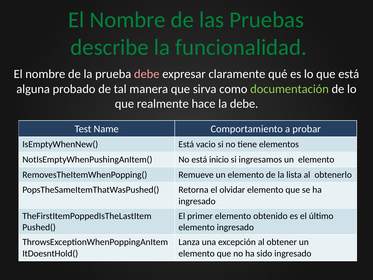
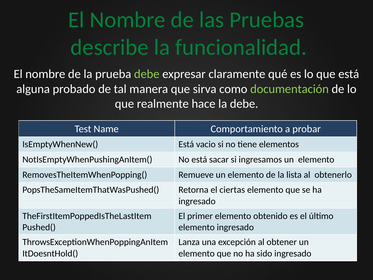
debe colour: pink -> light green (147, 74)
inicio: inicio -> sacar (219, 159)
olvidar: olvidar -> ciertas (232, 190)
